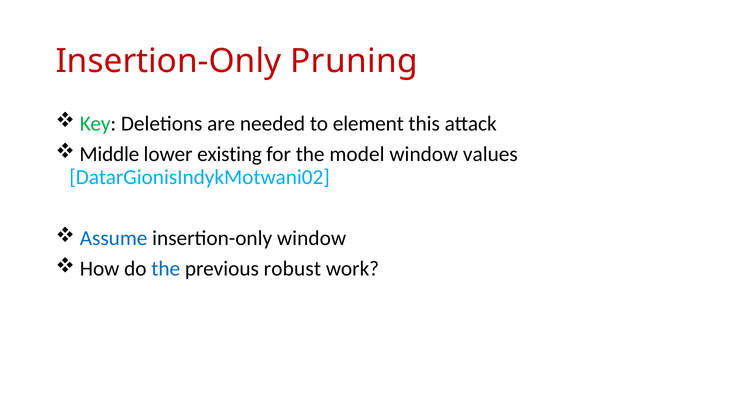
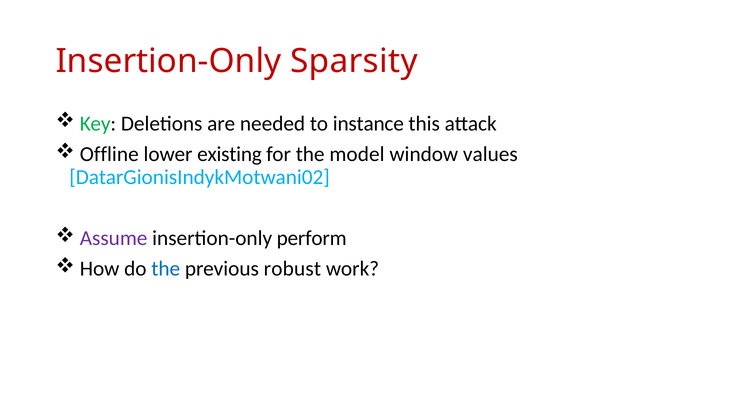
Pruning: Pruning -> Sparsity (354, 61)
element: element -> instance (368, 123)
Middle: Middle -> Offline (109, 154)
Assume colour: blue -> purple (114, 238)
insertion-only window: window -> perform (312, 238)
